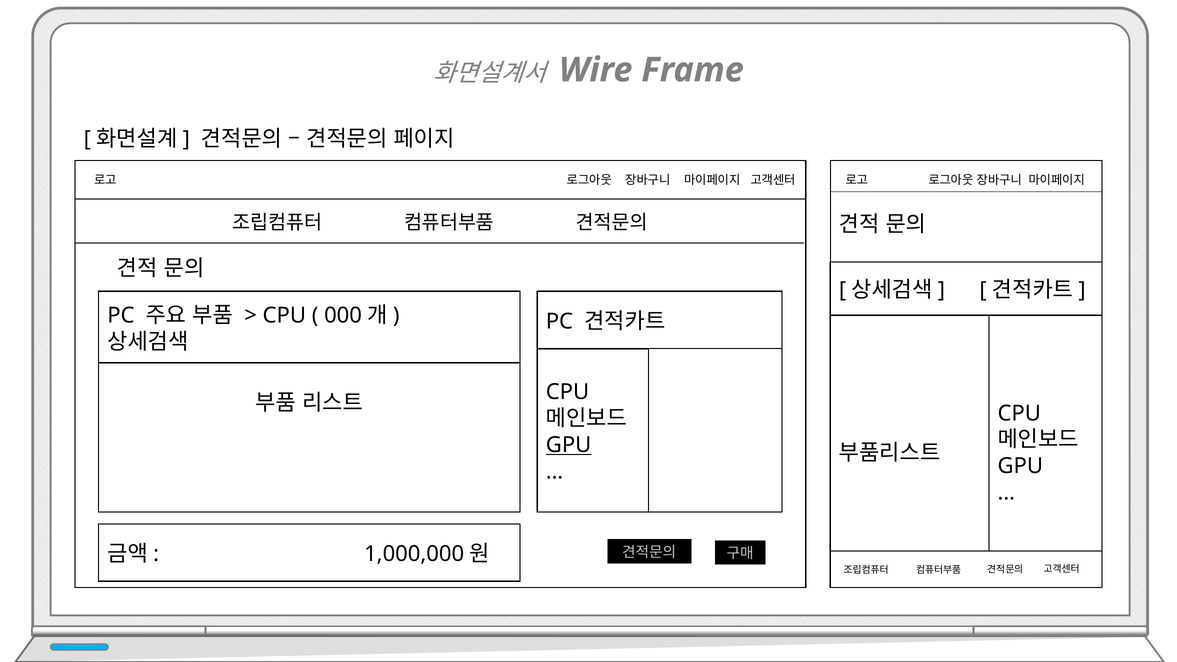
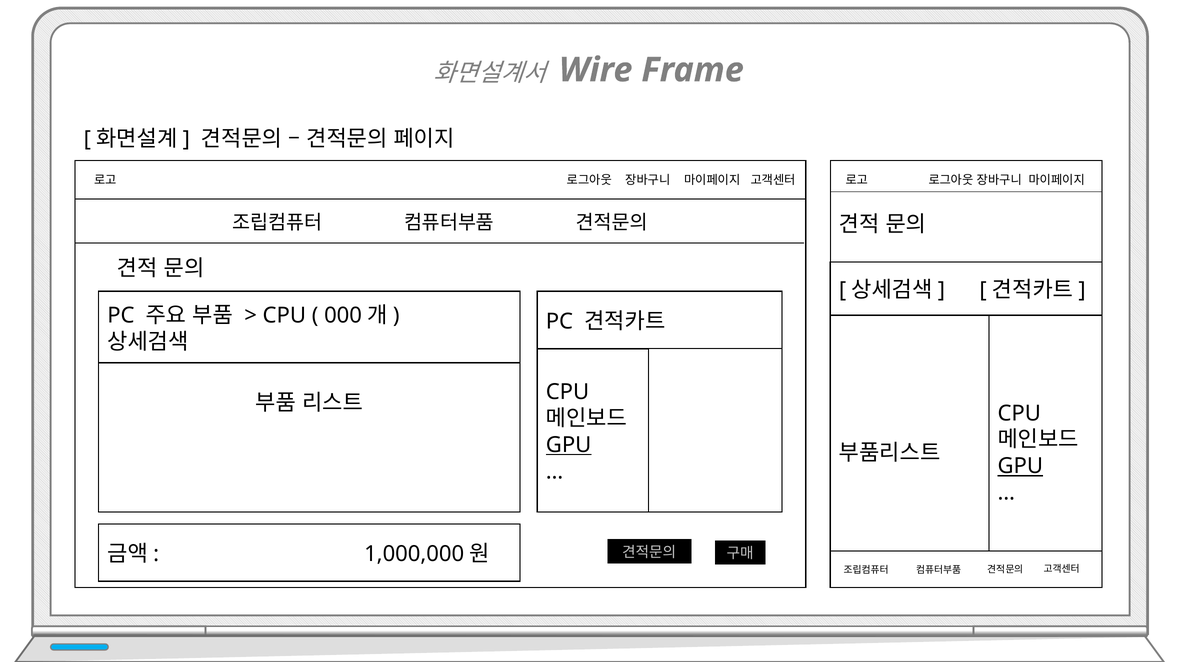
GPU underline: none -> present (1020, 466)
